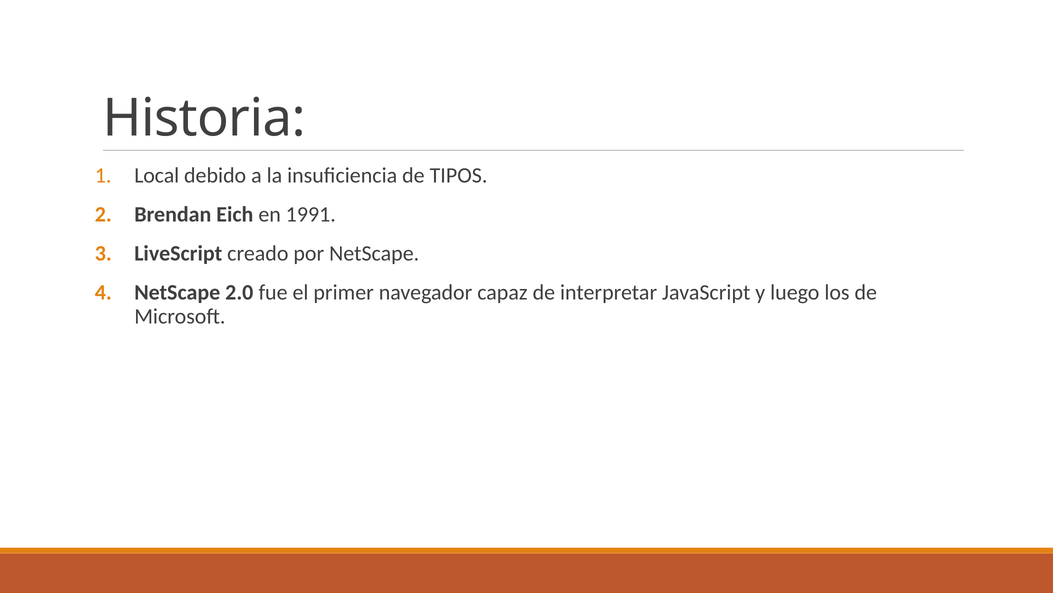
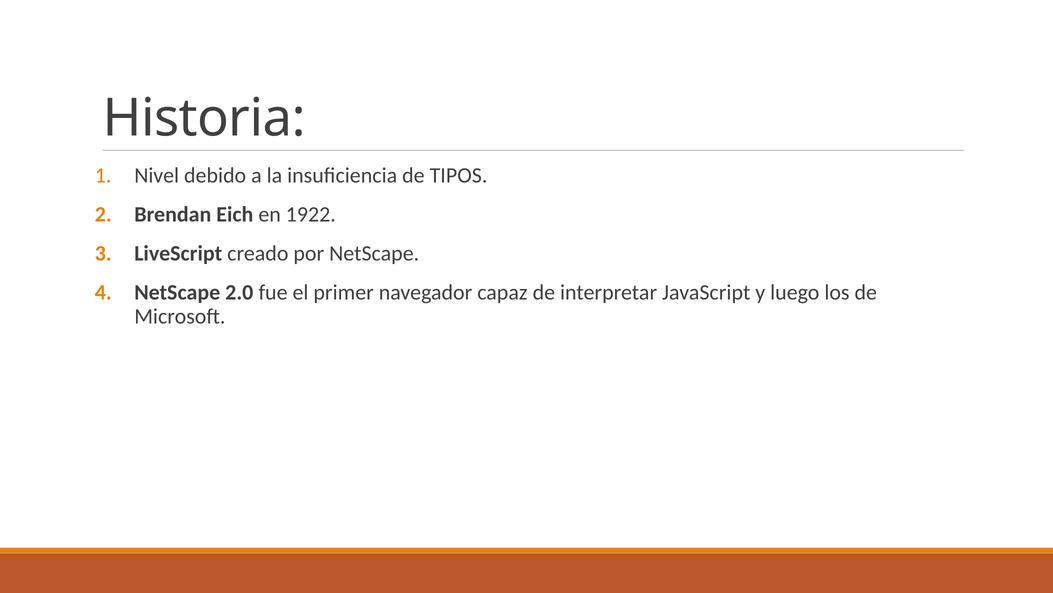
Local: Local -> Nivel (157, 175)
1991: 1991 -> 1922 (311, 214)
